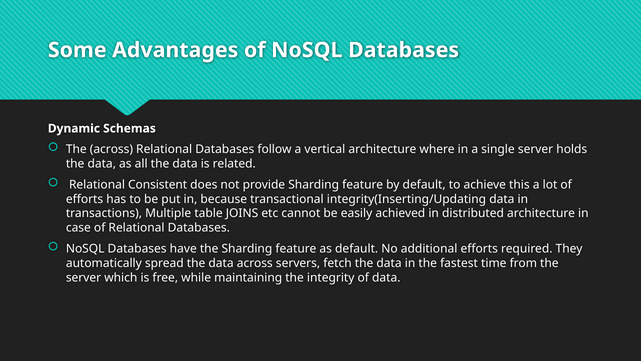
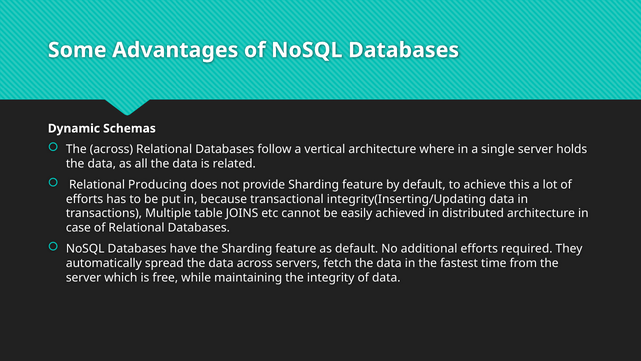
Consistent: Consistent -> Producing (158, 184)
